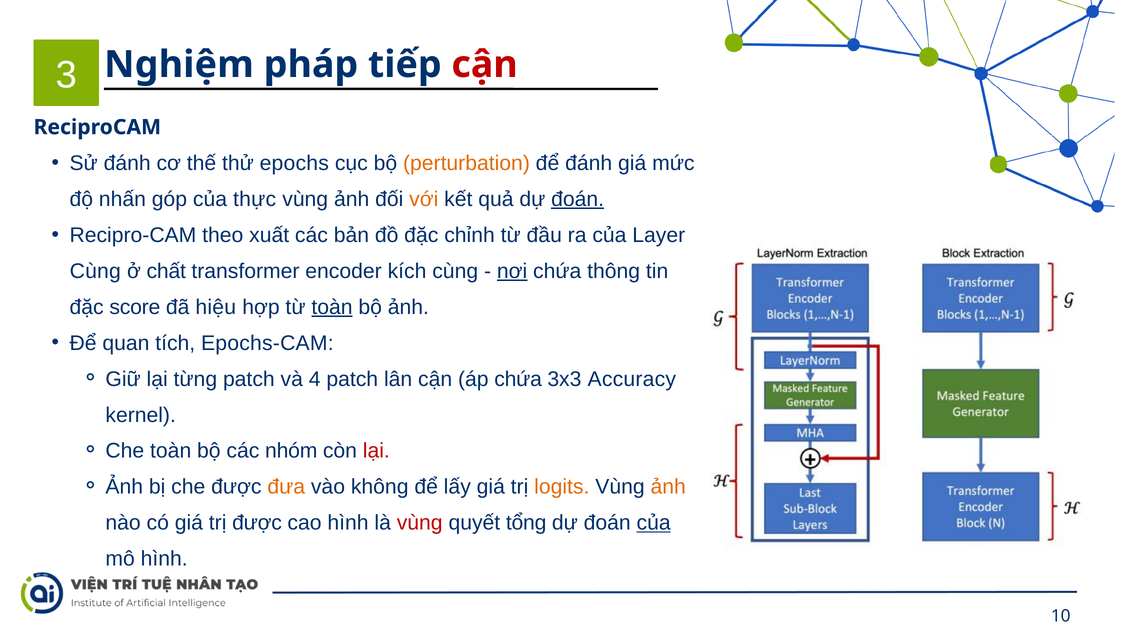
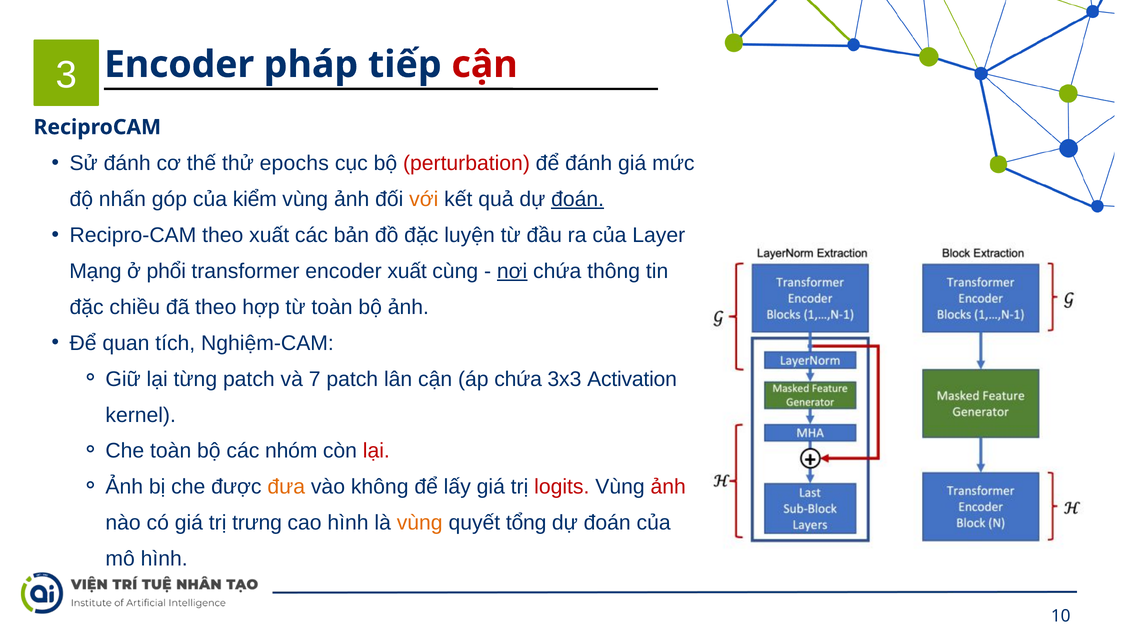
Nghiệm: Nghiệm -> Encoder (179, 65)
perturbation colour: orange -> red (466, 163)
thực: thực -> kiểm (255, 199)
chỉnh: chỉnh -> luyện (470, 235)
Cùng: Cùng -> Mạng (95, 271)
chất: chất -> phổi (166, 271)
encoder kích: kích -> xuất (407, 271)
score: score -> chiều (135, 307)
đã hiệu: hiệu -> theo (216, 307)
toàn underline: present -> none (332, 307)
Epochs-CAM: Epochs-CAM -> Nghiệm-CAM (267, 343)
4: 4 -> 7 (315, 379)
Accuracy: Accuracy -> Activation (632, 379)
logits colour: orange -> red (562, 487)
ảnh colour: orange -> red (668, 487)
trị được: được -> trưng (257, 523)
vùng colour: red -> orange (420, 523)
của underline: present -> none (654, 523)
